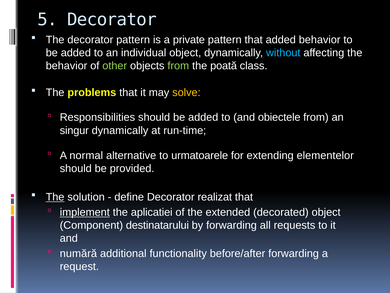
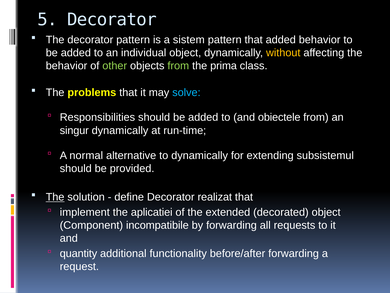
private: private -> sistem (189, 40)
without colour: light blue -> yellow (283, 53)
poată: poată -> prima (224, 66)
solve colour: yellow -> light blue (186, 92)
to urmatoarele: urmatoarele -> dynamically (200, 155)
elementelor: elementelor -> subsistemul (325, 155)
implement underline: present -> none (85, 212)
destinatarului: destinatarului -> incompatibile (157, 225)
numără: numără -> quantity (78, 253)
